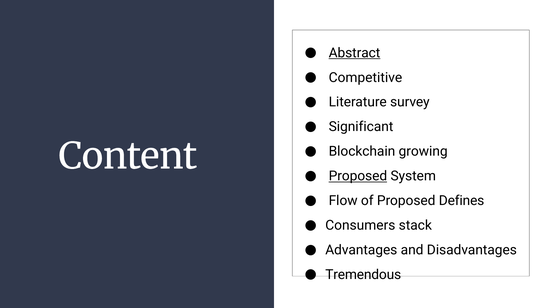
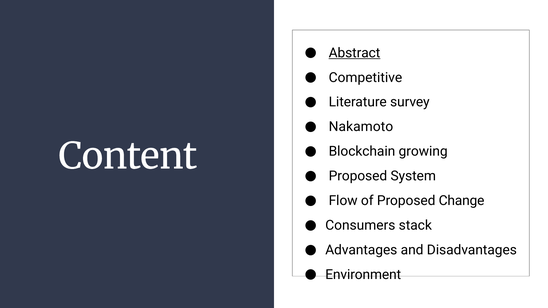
Significant: Significant -> Nakamoto (361, 127)
Proposed underline: present -> none (358, 176)
Defines: Defines -> Change (462, 201)
Tremendous: Tremendous -> Environment (363, 275)
